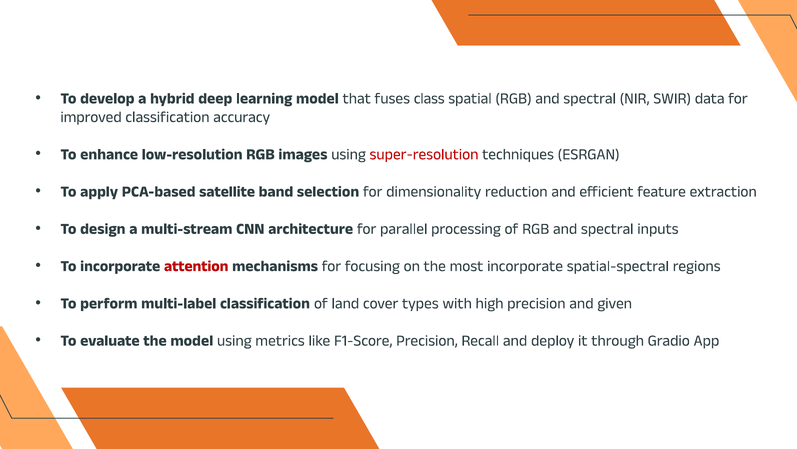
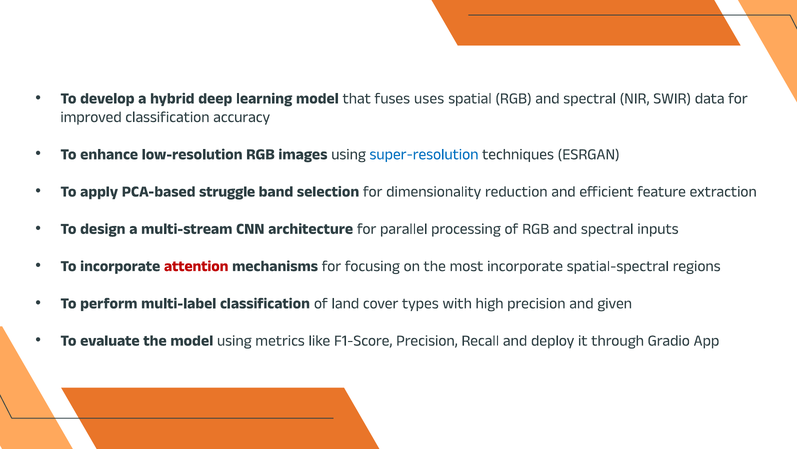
class: class -> uses (429, 98)
super-resolution colour: red -> blue (424, 154)
satellite: satellite -> struggle (227, 191)
